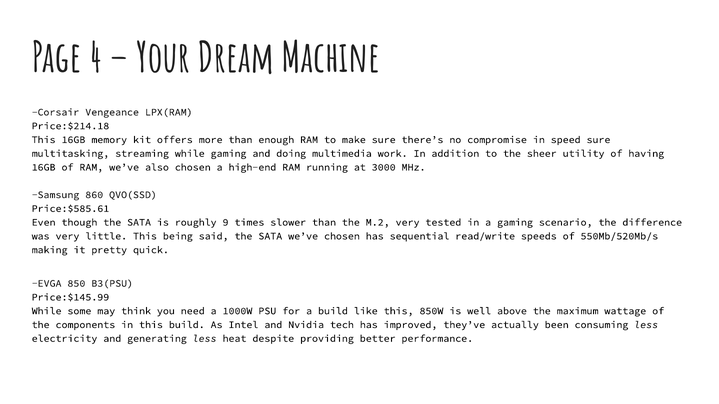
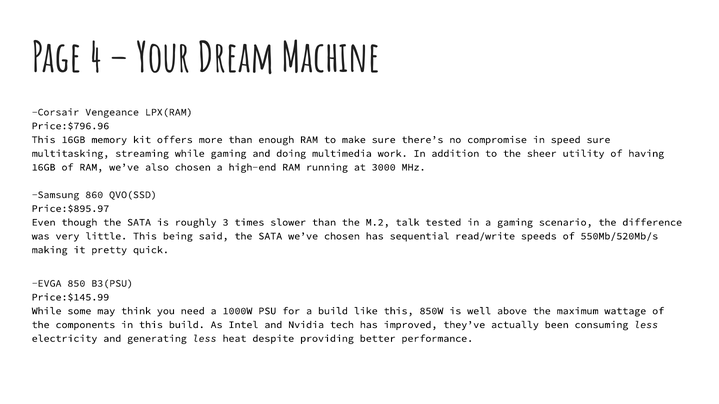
Price:$214.18: Price:$214.18 -> Price:$796.96 (70, 126)
Price:$585.61: Price:$585.61 -> Price:$895.97 (70, 209)
9: 9 -> 3 (226, 223)
M.2 very: very -> talk (408, 223)
